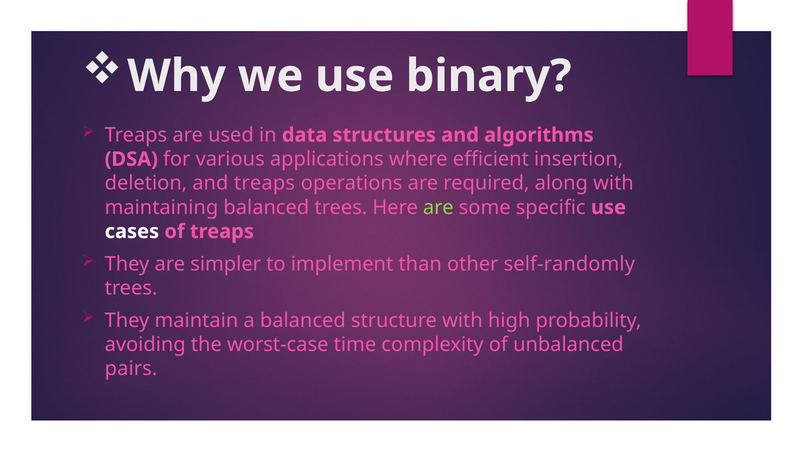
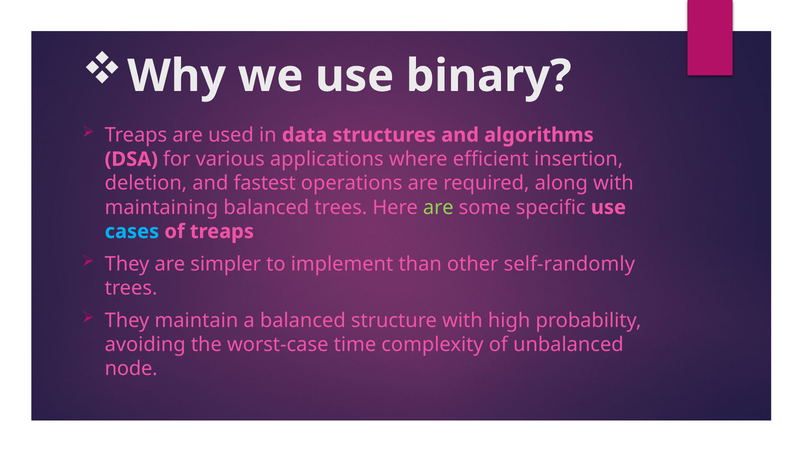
and treaps: treaps -> fastest (265, 183)
cases colour: white -> light blue (132, 231)
pairs: pairs -> node (131, 369)
